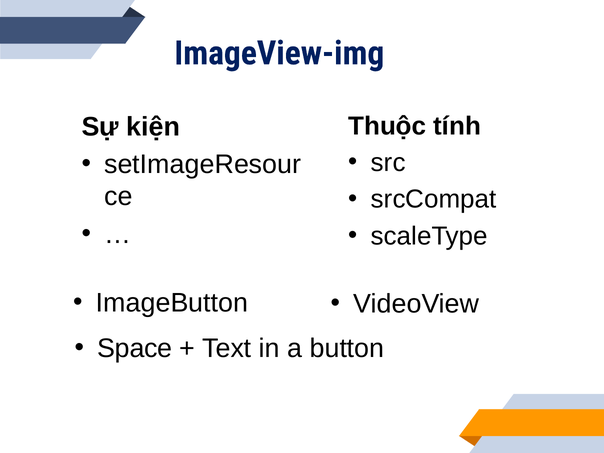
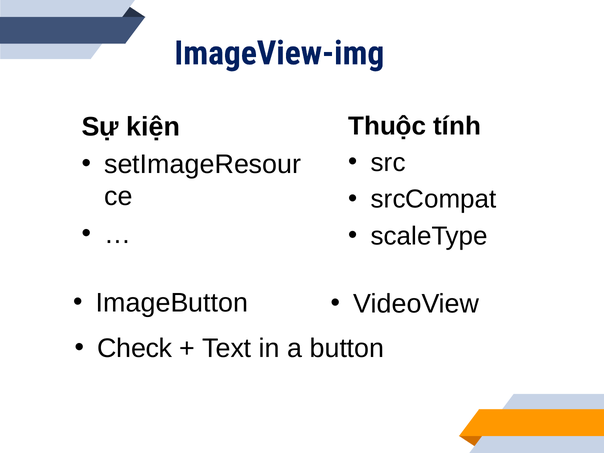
Space: Space -> Check (135, 348)
